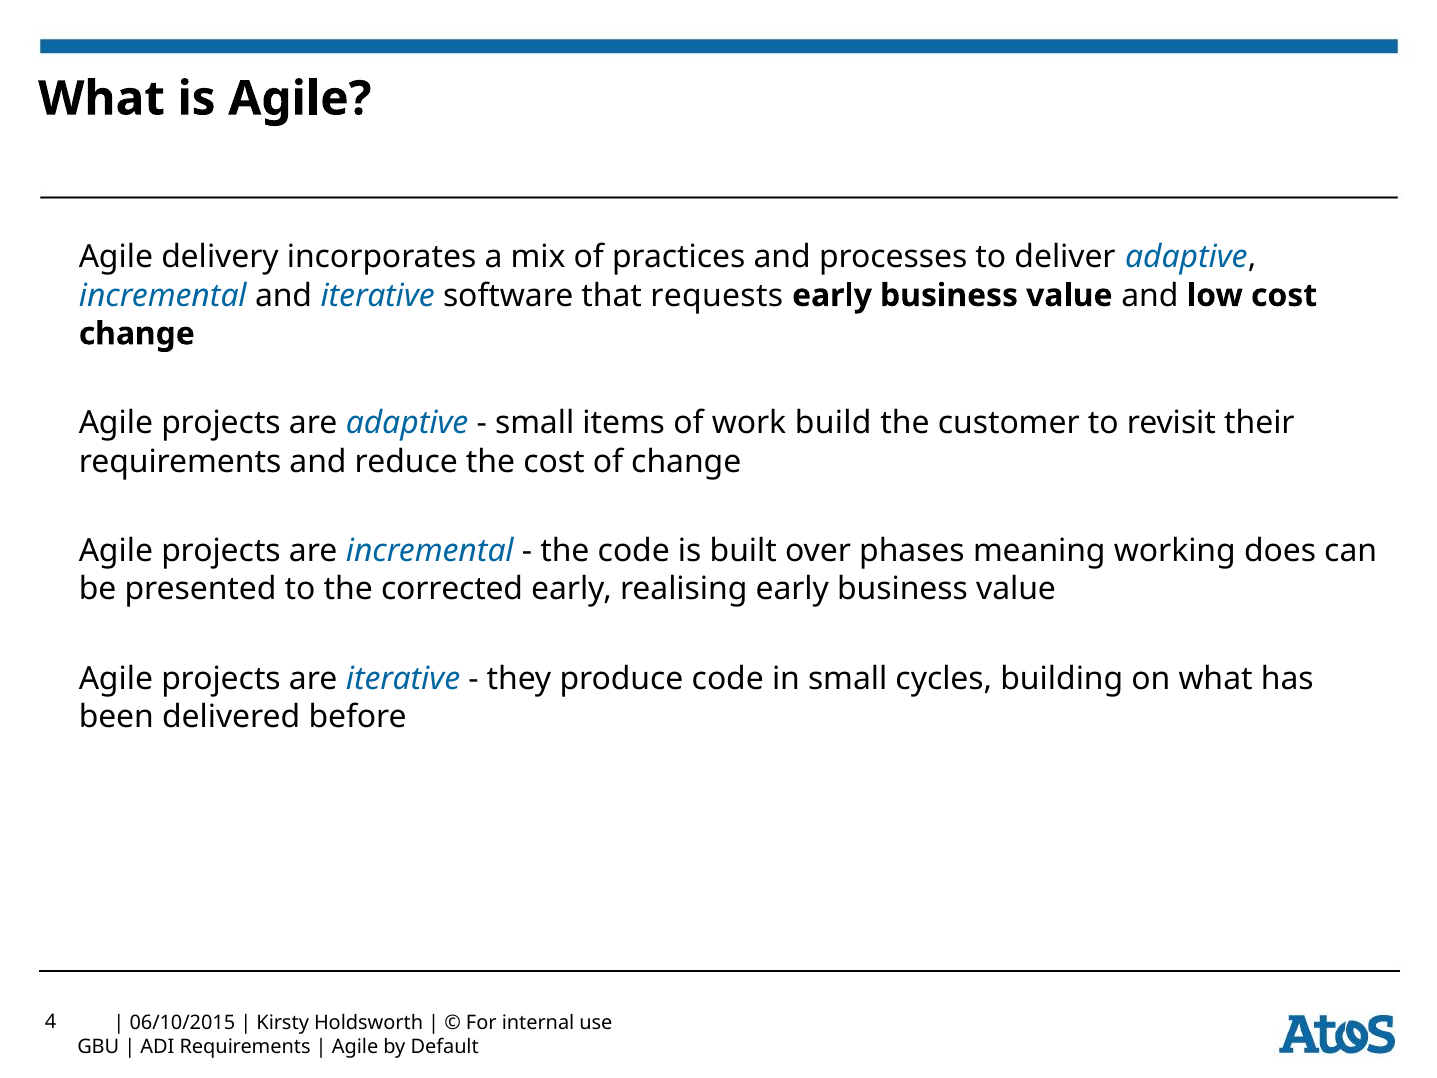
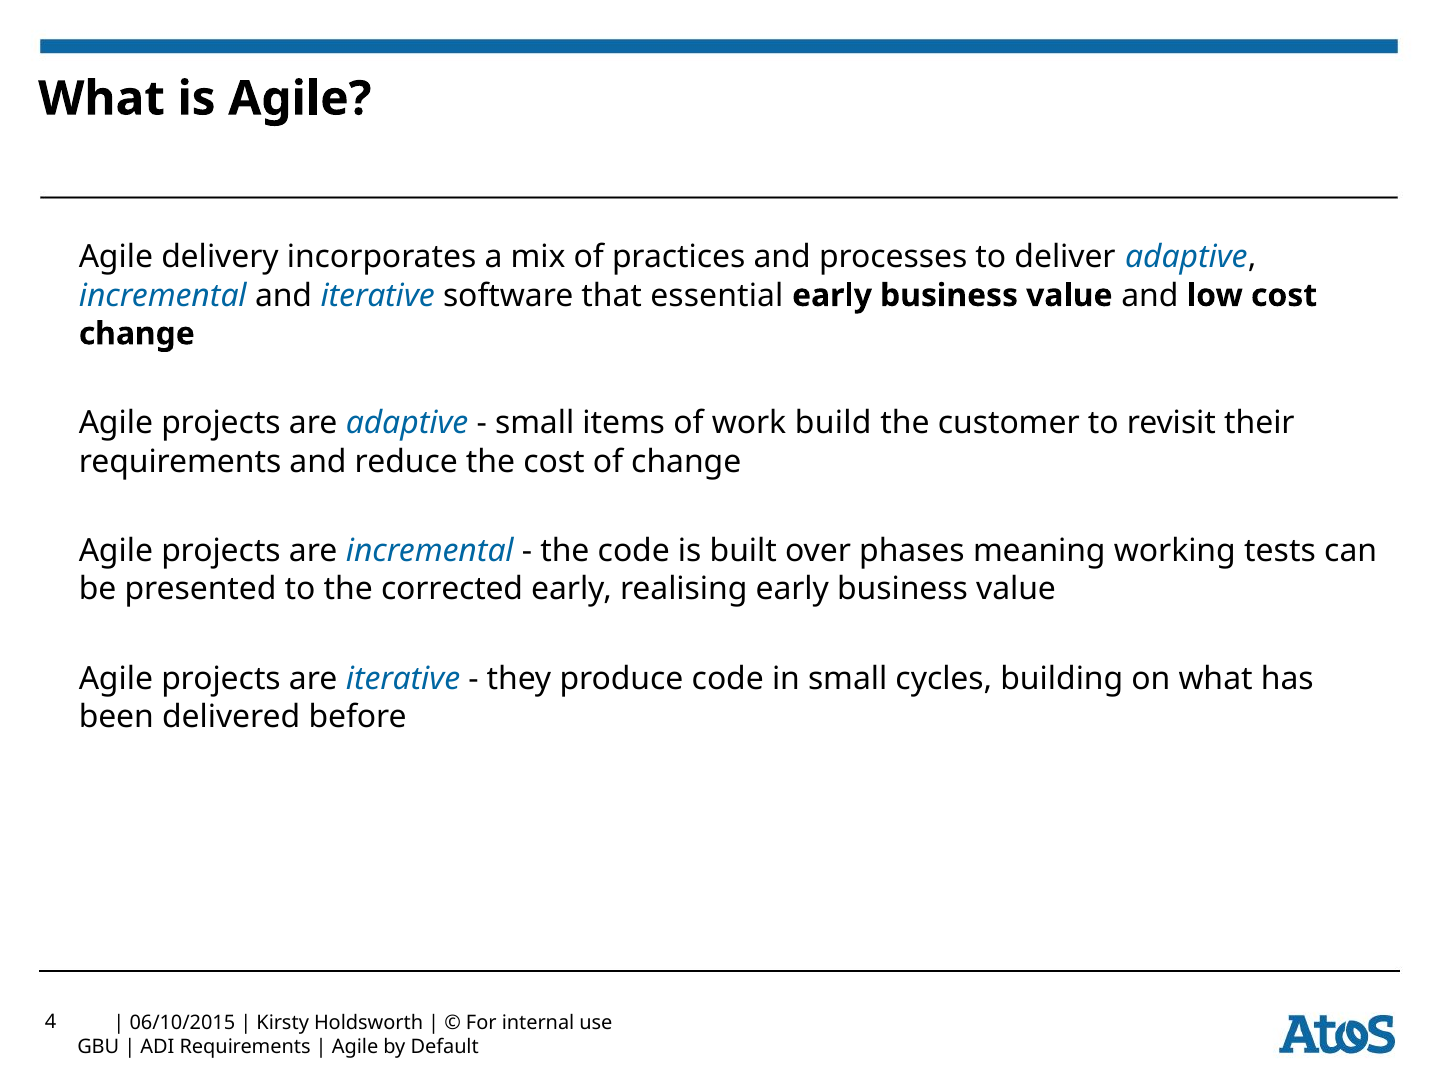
requests: requests -> essential (717, 295)
does: does -> tests (1280, 551)
